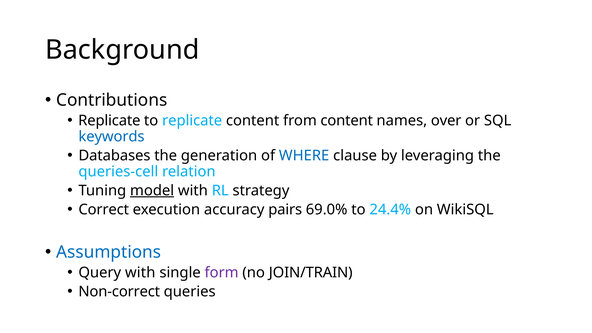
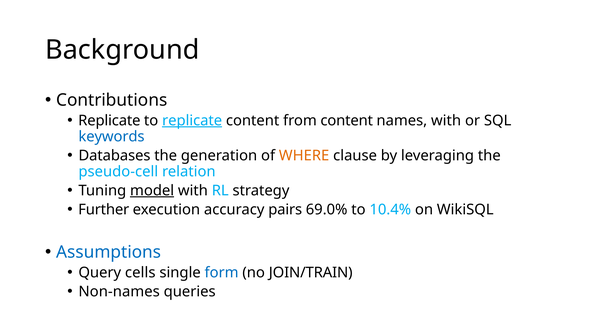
replicate underline: none -> present (192, 120)
names over: over -> with (446, 120)
WHERE colour: blue -> orange (304, 156)
queries-cell: queries-cell -> pseudo-cell (118, 172)
Correct: Correct -> Further (104, 210)
24.4%: 24.4% -> 10.4% (390, 210)
Query with: with -> cells (140, 273)
form colour: purple -> blue (222, 273)
Non-correct: Non-correct -> Non-names (119, 292)
